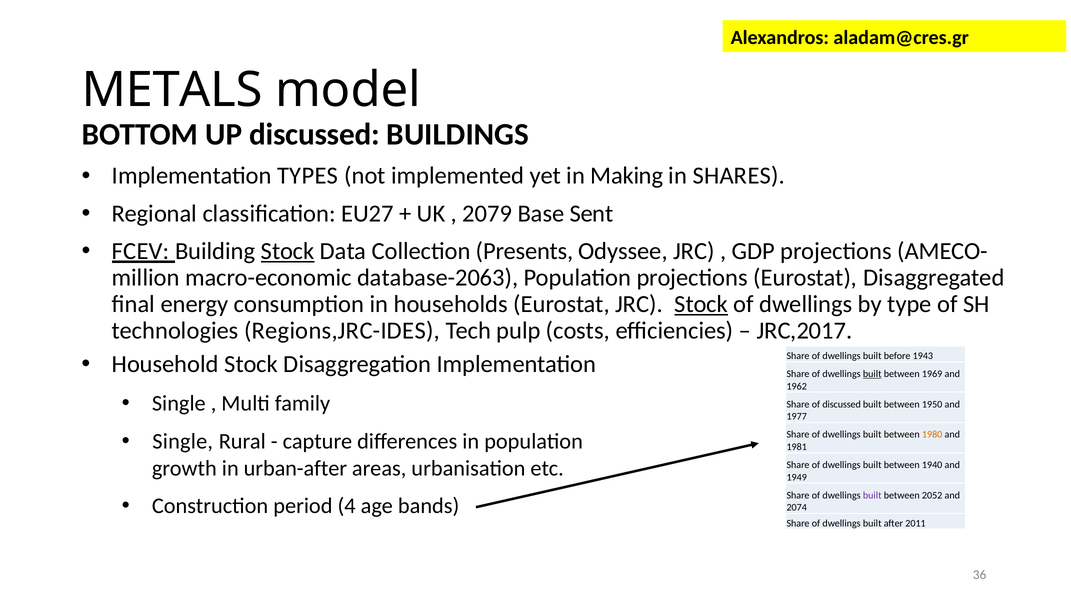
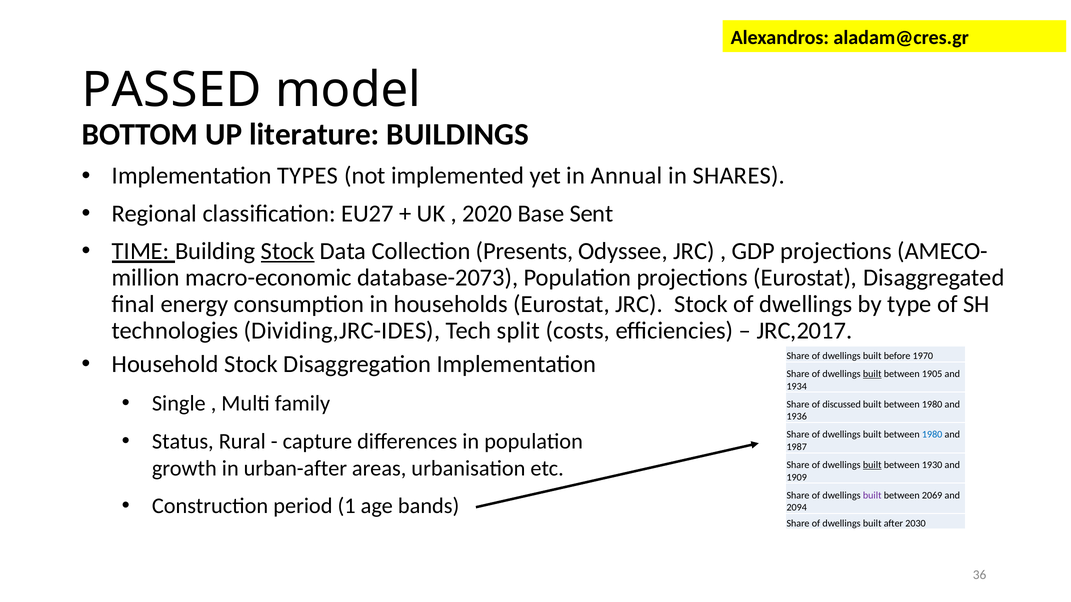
METALS: METALS -> PASSED (172, 90)
UP discussed: discussed -> literature (314, 135)
Making: Making -> Annual (627, 176)
2079: 2079 -> 2020 (487, 214)
FCEV: FCEV -> TIME (141, 251)
database-2063: database-2063 -> database-2073 (438, 278)
Stock underline: present -> none (701, 304)
Regions,JRC-IDES: Regions,JRC-IDES -> Dividing,JRC-IDES (342, 331)
pulp: pulp -> split (518, 331)
1943: 1943 -> 1970 (923, 356)
1969: 1969 -> 1905 (932, 374)
1962: 1962 -> 1934 (797, 386)
1950: 1950 -> 1980 (932, 405)
1977: 1977 -> 1936 (797, 417)
Single: Single -> Status (183, 442)
1980 colour: orange -> blue (932, 435)
1981: 1981 -> 1987 (797, 447)
built underline: none -> present (872, 465)
1940: 1940 -> 1930 (932, 465)
1949: 1949 -> 1909 (797, 478)
2052: 2052 -> 2069 (932, 496)
4: 4 -> 1 (347, 506)
2074: 2074 -> 2094 (797, 508)
2011: 2011 -> 2030 (916, 524)
